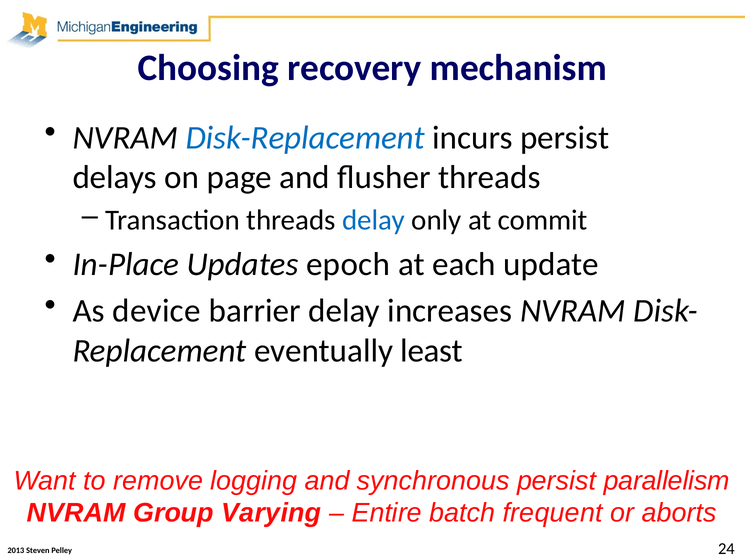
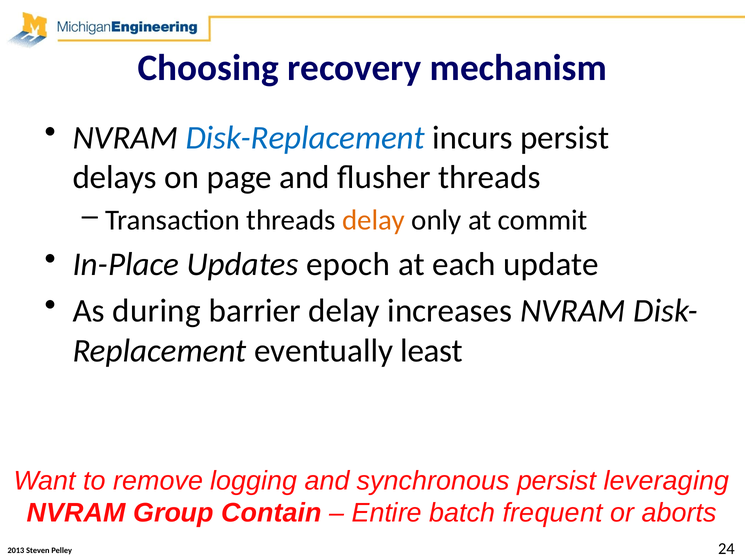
delay colour: blue -> orange (374, 220)
device: device -> during (157, 311)
parallelism: parallelism -> leveraging (666, 480)
Varying: Varying -> Contain (271, 513)
